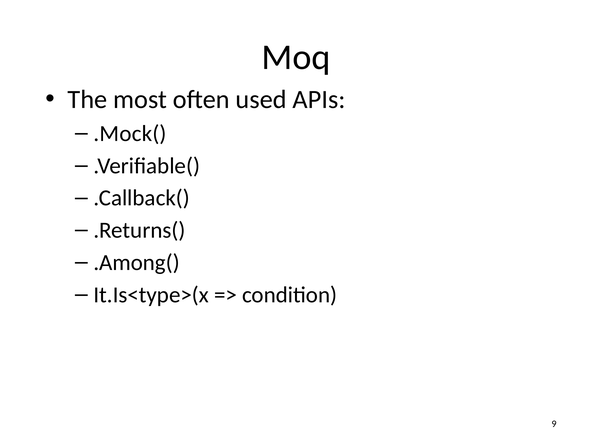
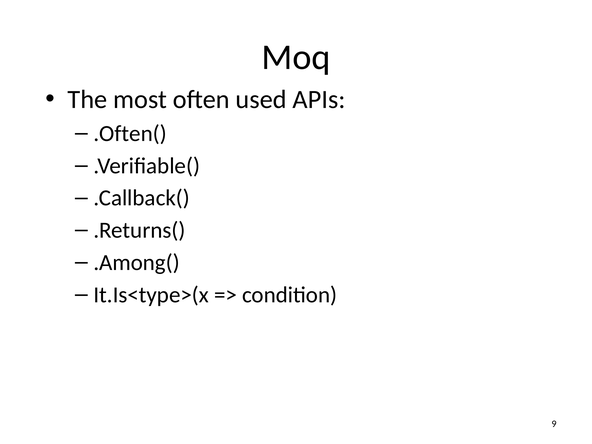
.Mock(: .Mock( -> .Often( (130, 134)
